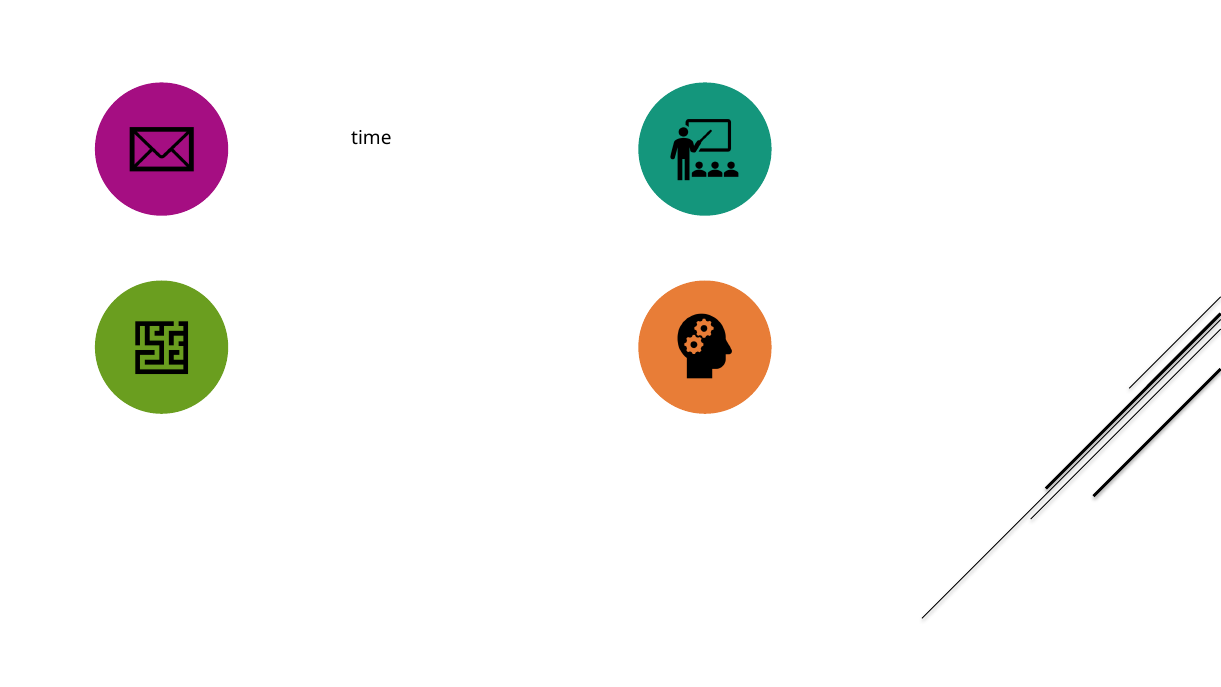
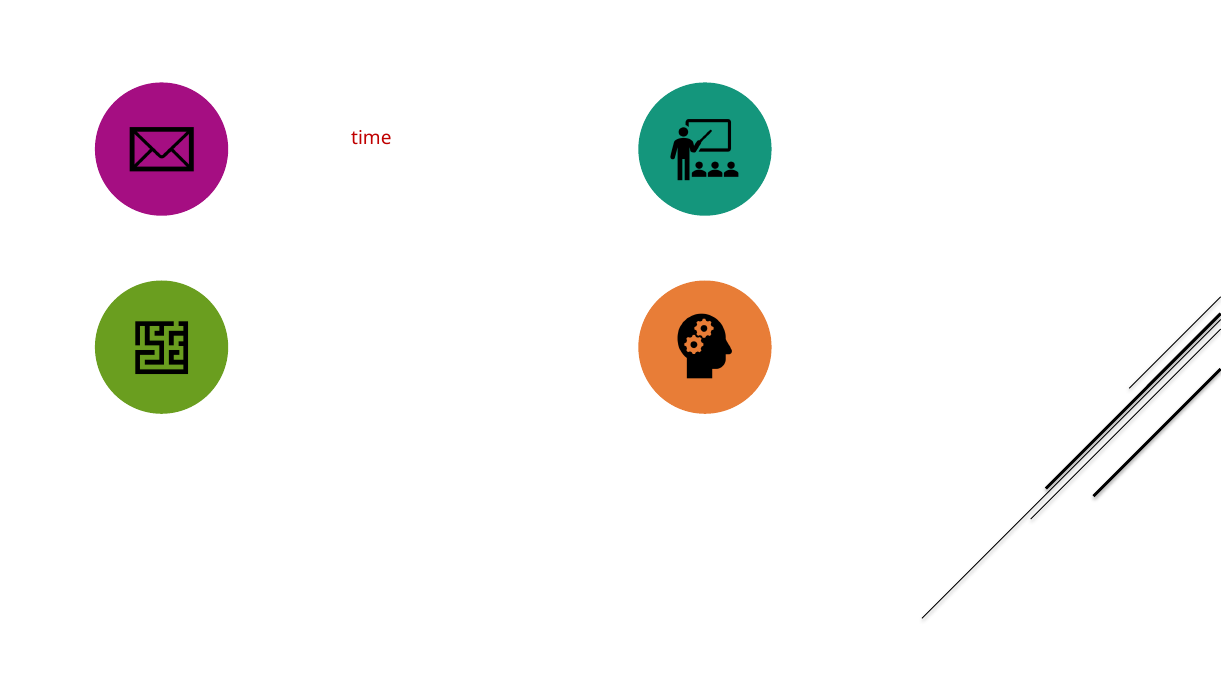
time colour: black -> red (371, 139)
